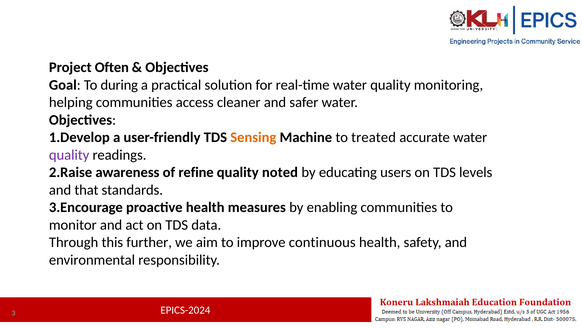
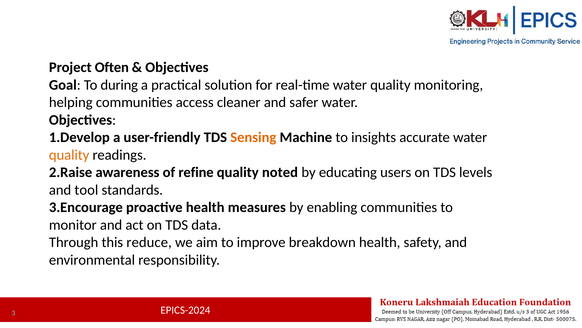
treated: treated -> insights (374, 137)
quality colour: purple -> orange (69, 155)
that: that -> tool (86, 190)
further: further -> reduce (149, 242)
continuous: continuous -> breakdown (322, 242)
